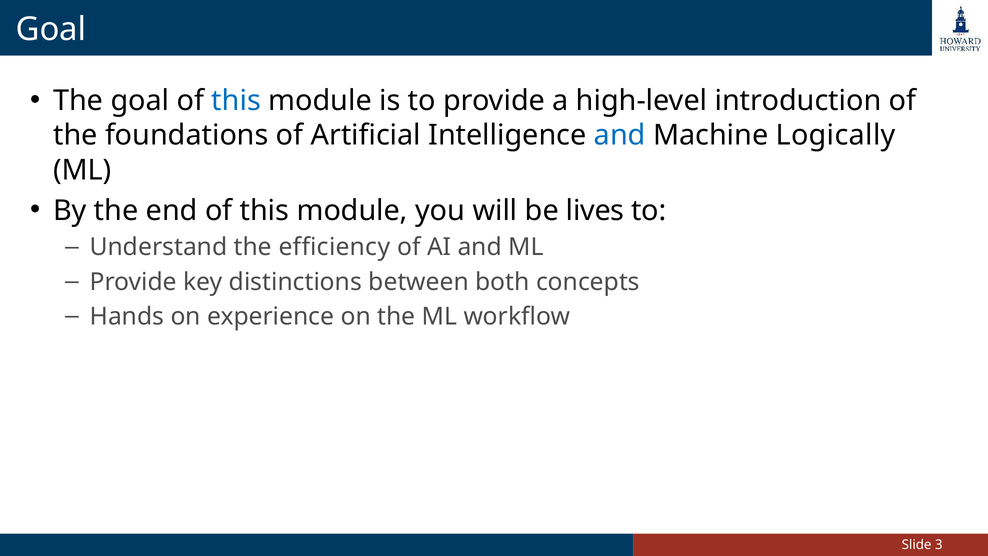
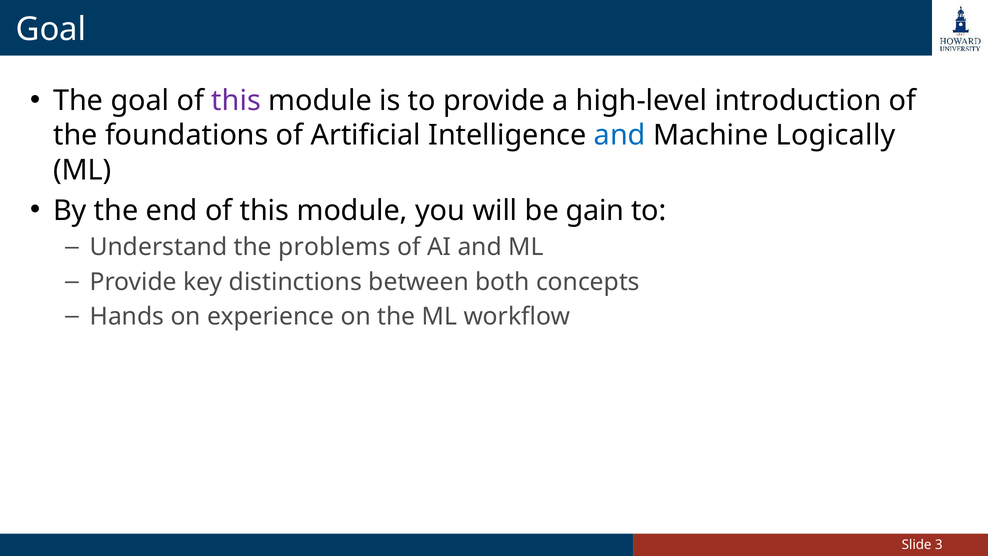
this colour: blue -> purple (236, 101)
lives: lives -> gain (595, 210)
efficiency: efficiency -> problems (334, 247)
